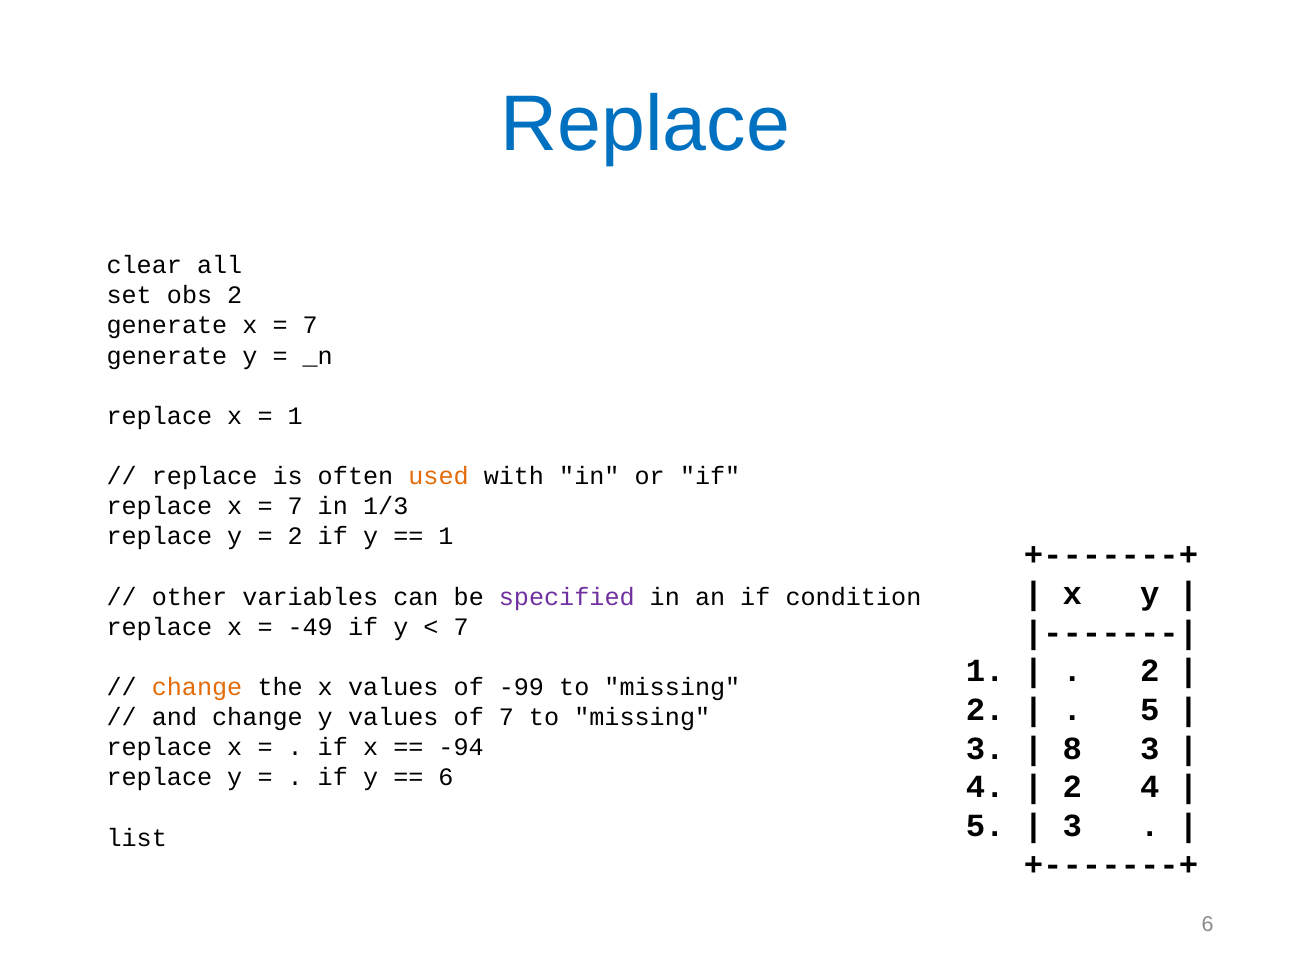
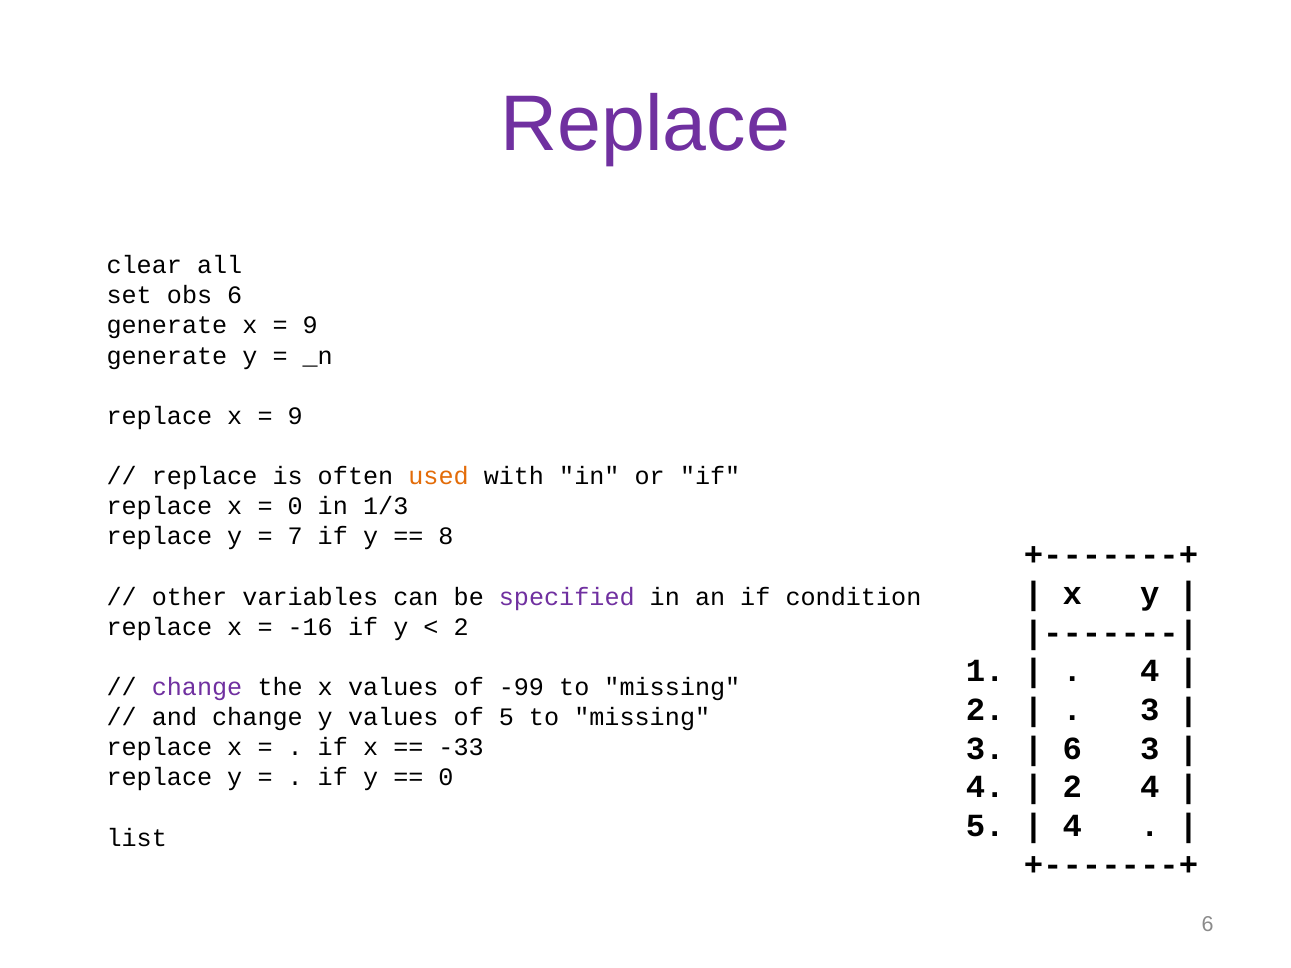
Replace colour: blue -> purple (645, 125)
obs 2: 2 -> 6 (235, 296)
7: 7 -> 9 (310, 326)
1: 1 -> 9 (295, 416)
7: 7 -> 0 (295, 507)
2: 2 -> 7 (295, 537)
1: 1 -> 8 (446, 537)
-49: -49 -> -16 (310, 627)
7: 7 -> 2 (461, 627)
2: 2 -> 4 (1150, 671)
change colour: orange -> purple (197, 687)
5: 5 -> 3 (1150, 710)
of 7: 7 -> 5 (506, 718)
8: 8 -> 6 (1072, 749)
-94: -94 -> -33 (461, 748)
6: 6 -> 0 (446, 778)
3: 3 -> 4 (1072, 826)
